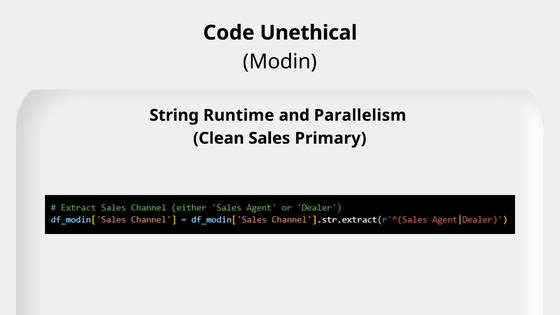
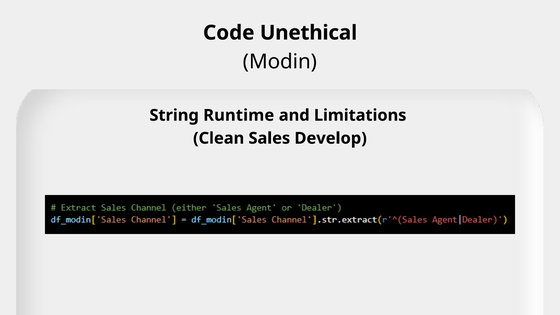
Parallelism: Parallelism -> Limitations (360, 115)
Primary: Primary -> Develop (331, 138)
